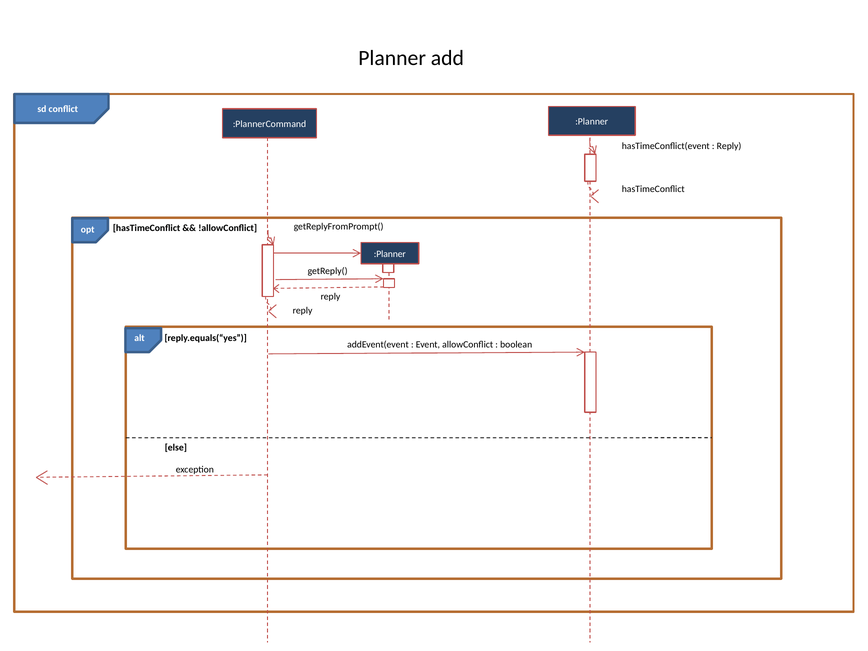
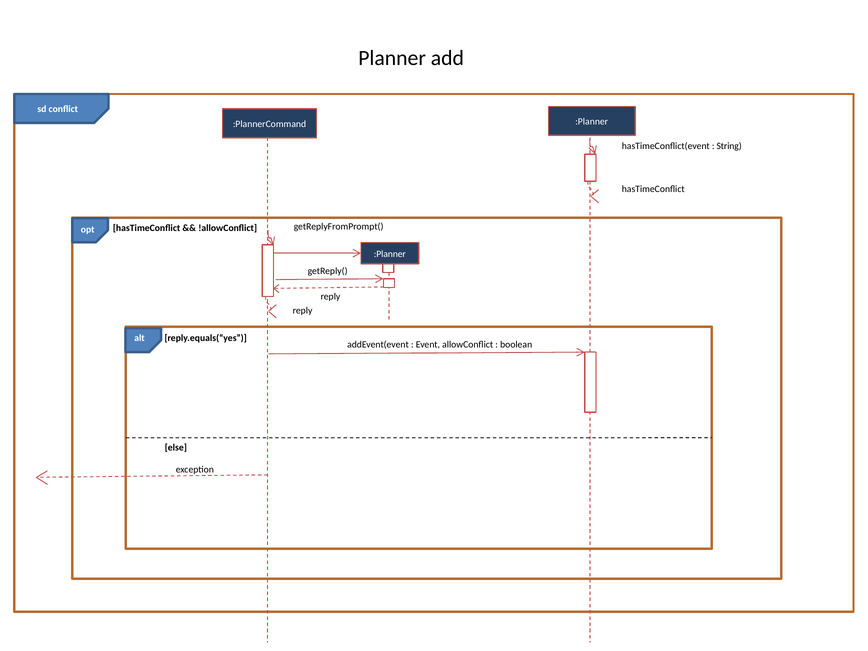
Reply: Reply -> String (729, 146)
